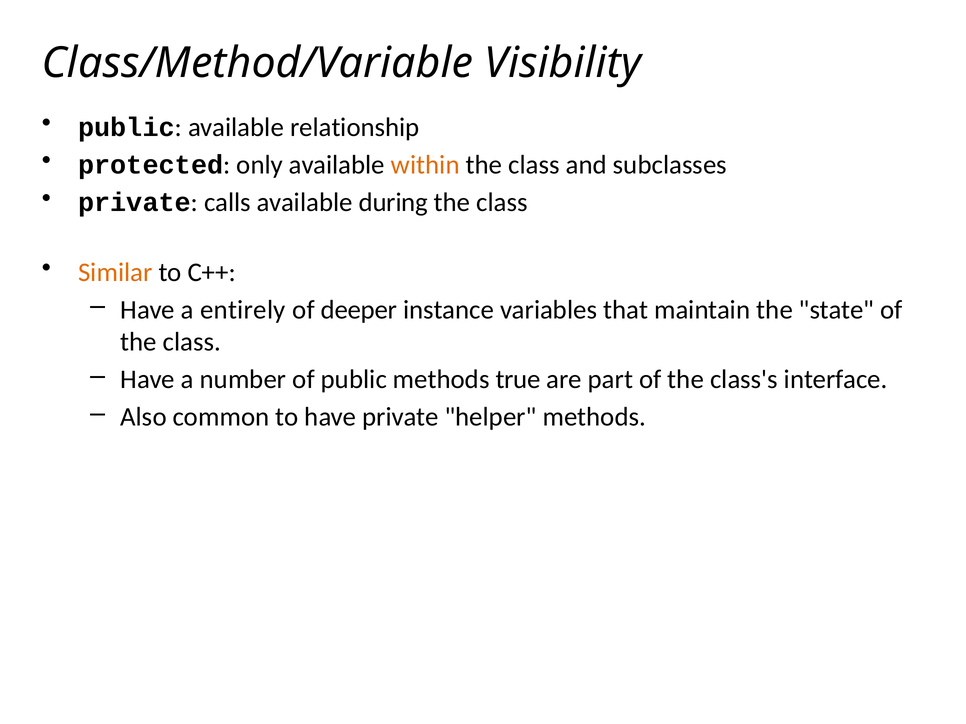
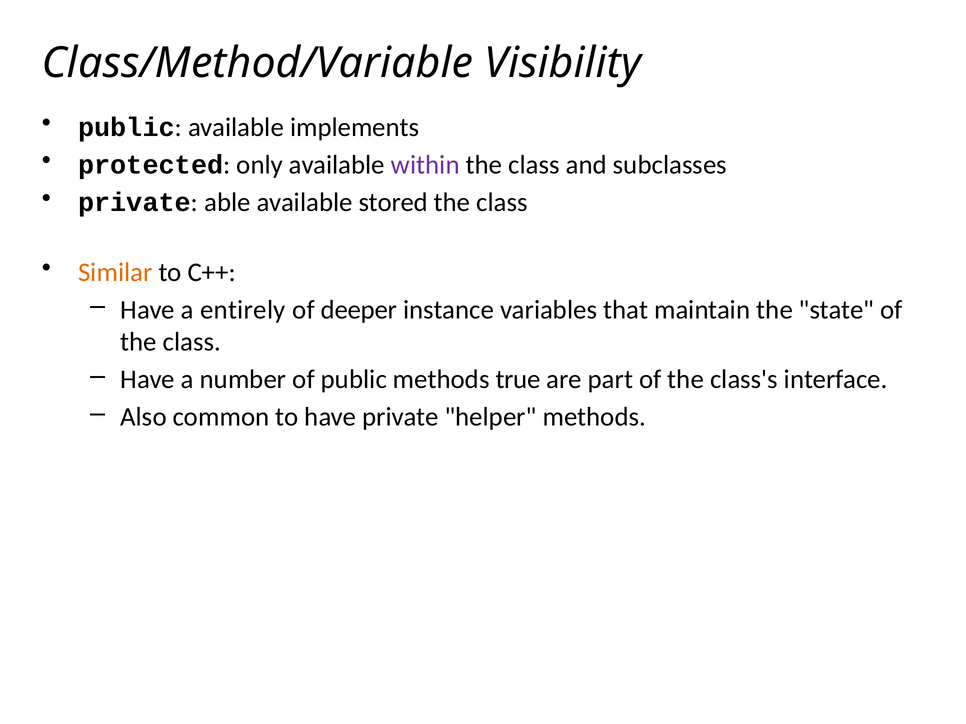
relationship: relationship -> implements (355, 127)
within colour: orange -> purple (425, 165)
calls: calls -> able (227, 203)
during: during -> stored (393, 203)
